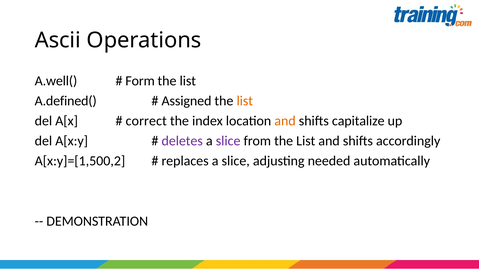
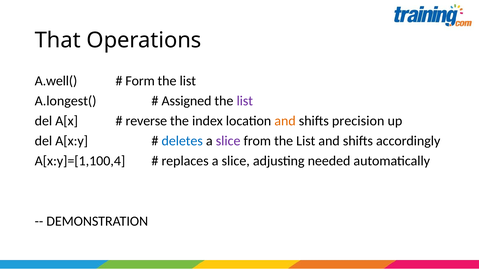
Ascii: Ascii -> That (58, 40)
A.defined(: A.defined( -> A.longest( (66, 101)
list colour: orange -> purple (245, 101)
correct: correct -> reverse (146, 121)
capitalize: capitalize -> precision (358, 121)
deletes colour: purple -> blue (182, 141)
A[x:y]=[1,500,2: A[x:y]=[1,500,2 -> A[x:y]=[1,100,4 (80, 161)
